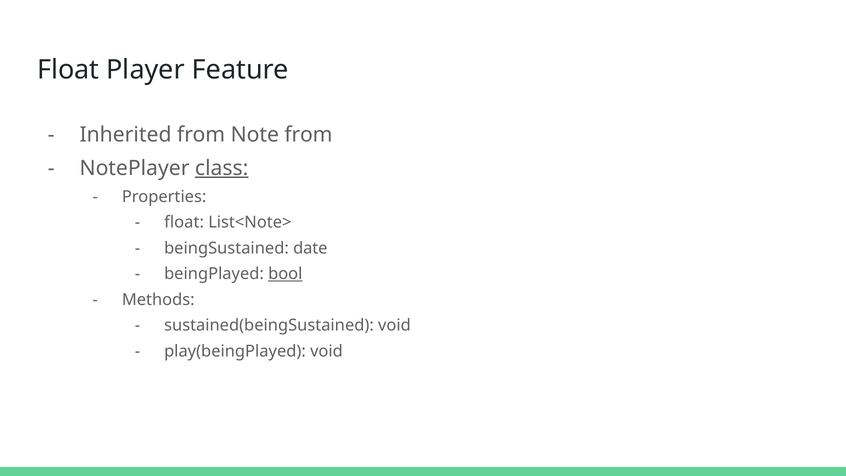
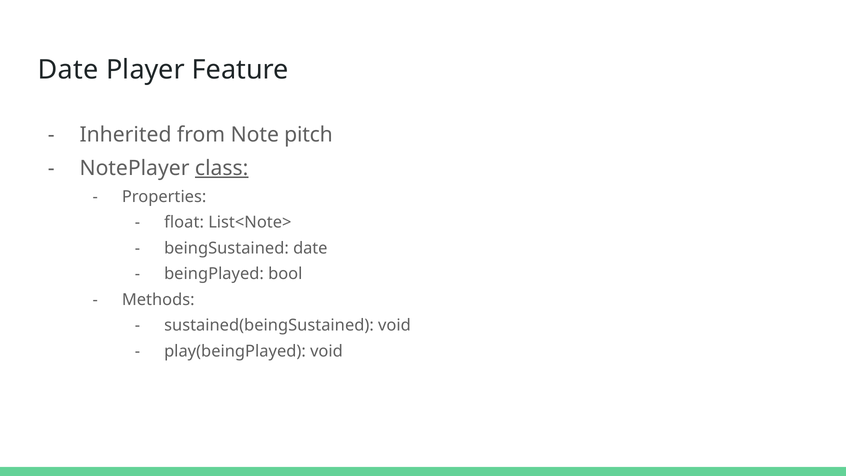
Float: Float -> Date (68, 70)
Note from: from -> pitch (308, 135)
bool underline: present -> none (285, 274)
